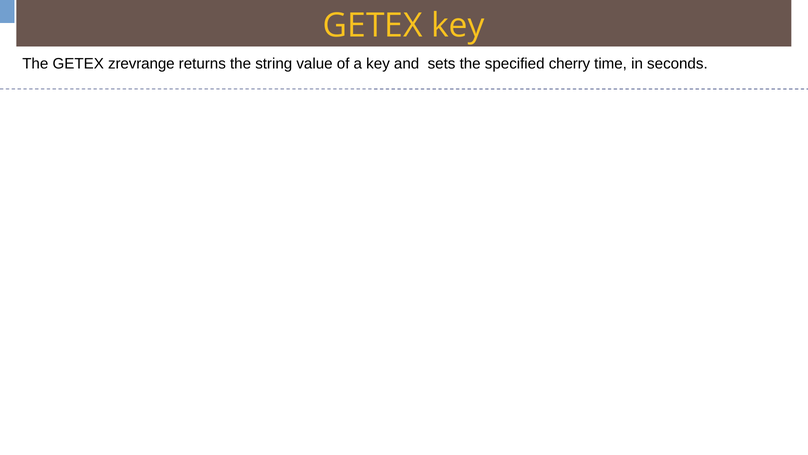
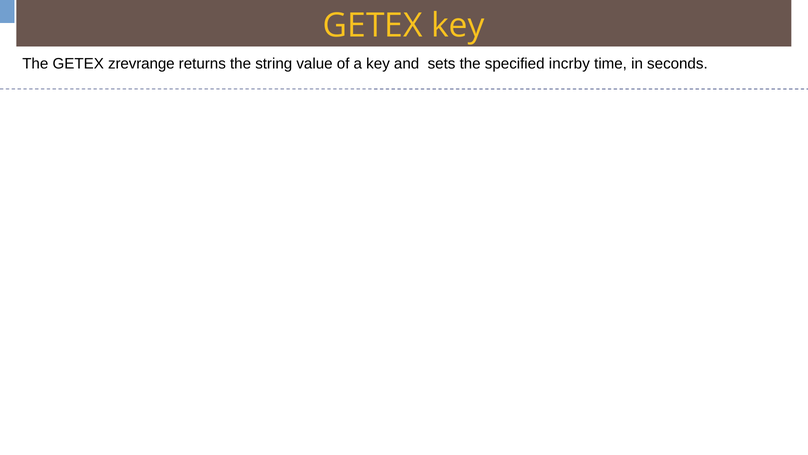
cherry: cherry -> incrby (569, 64)
